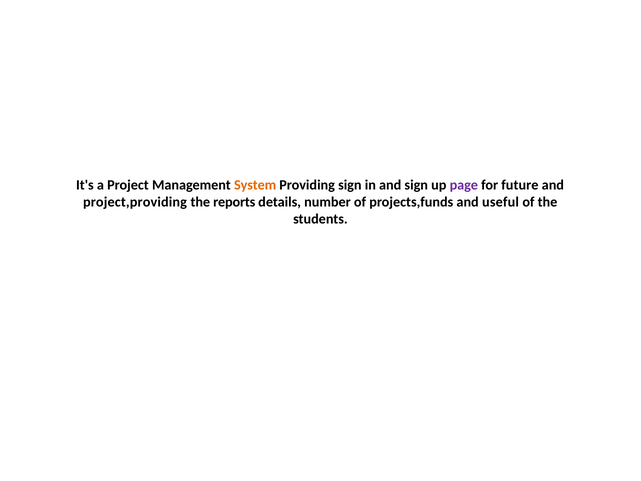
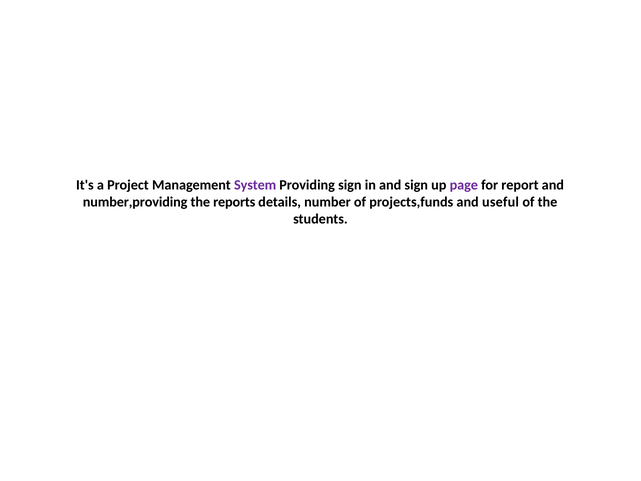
System colour: orange -> purple (255, 185)
future: future -> report (520, 185)
project,providing: project,providing -> number,providing (135, 202)
